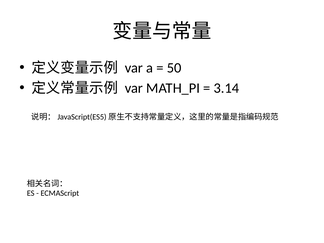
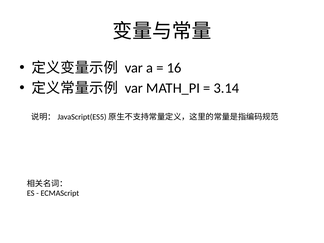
50: 50 -> 16 (174, 68)
